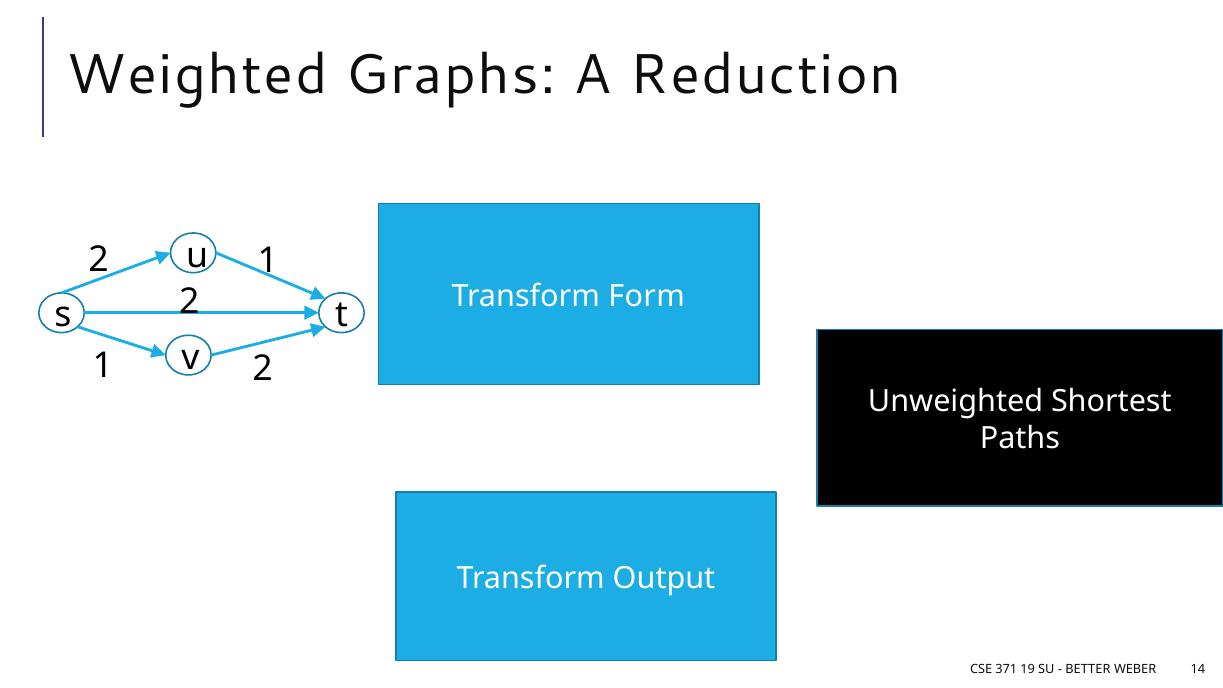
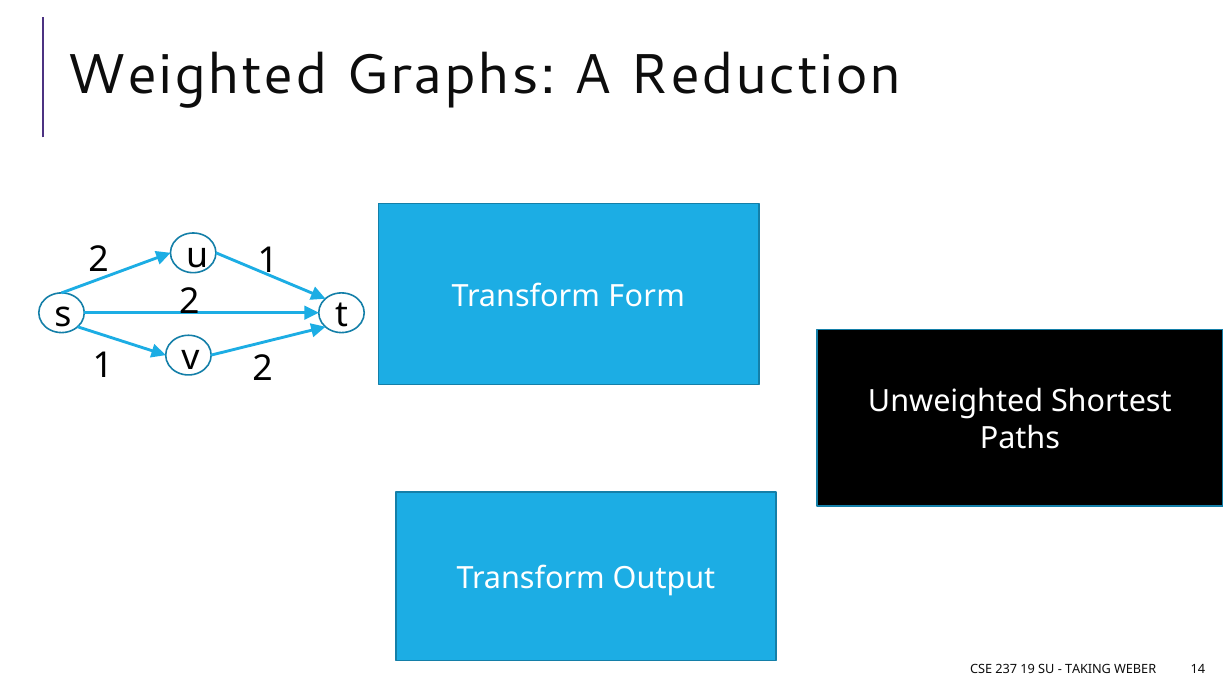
371: 371 -> 237 (1006, 669)
BETTER: BETTER -> TAKING (1088, 669)
